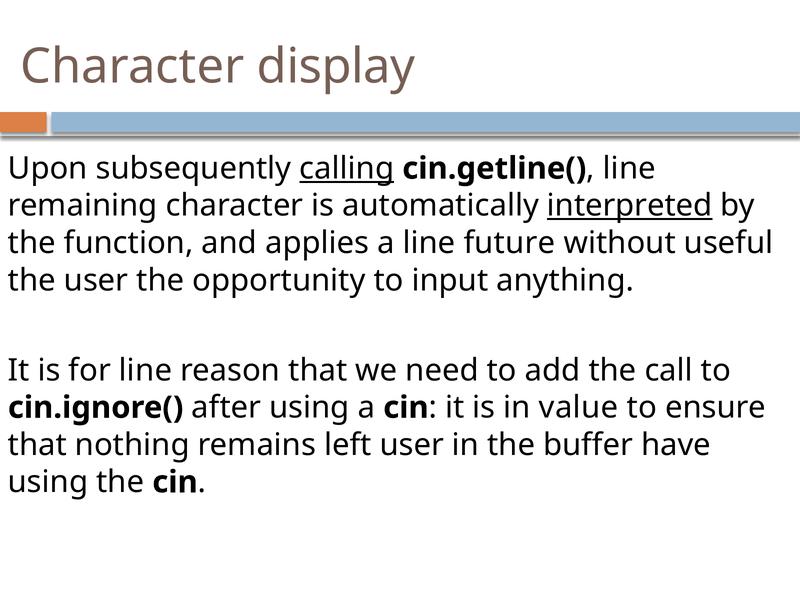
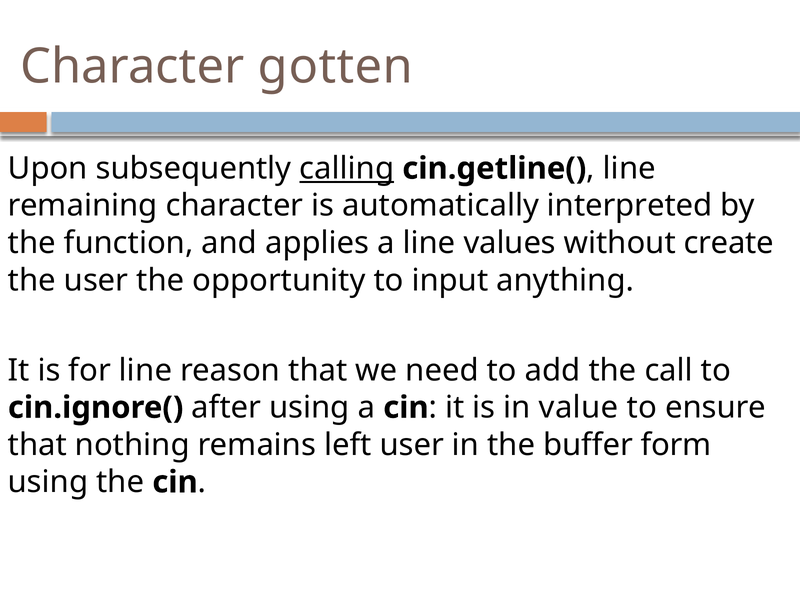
display: display -> gotten (336, 67)
interpreted underline: present -> none (630, 206)
future: future -> values (510, 243)
useful: useful -> create (729, 243)
have: have -> form (676, 445)
